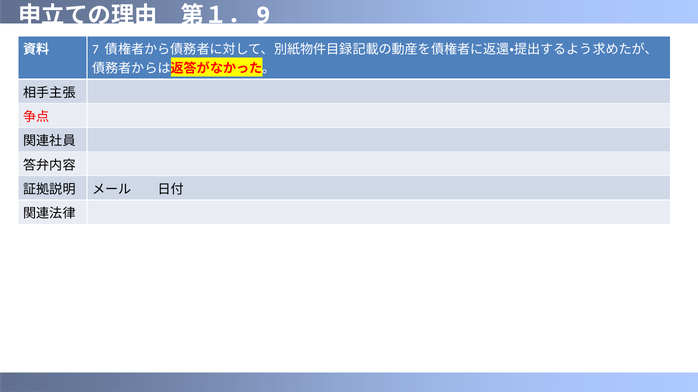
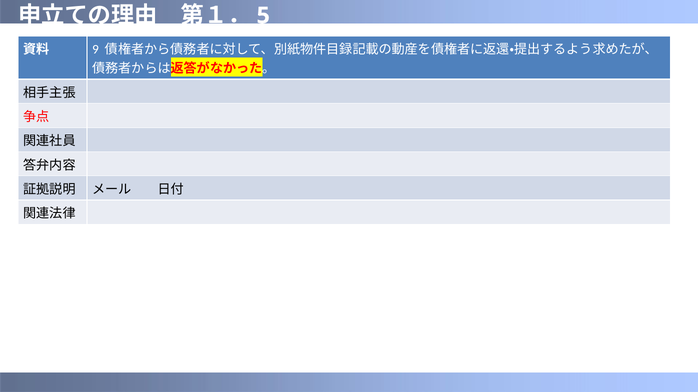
9: 9 -> 5 (263, 16)
7: 7 -> 9 (96, 50)
